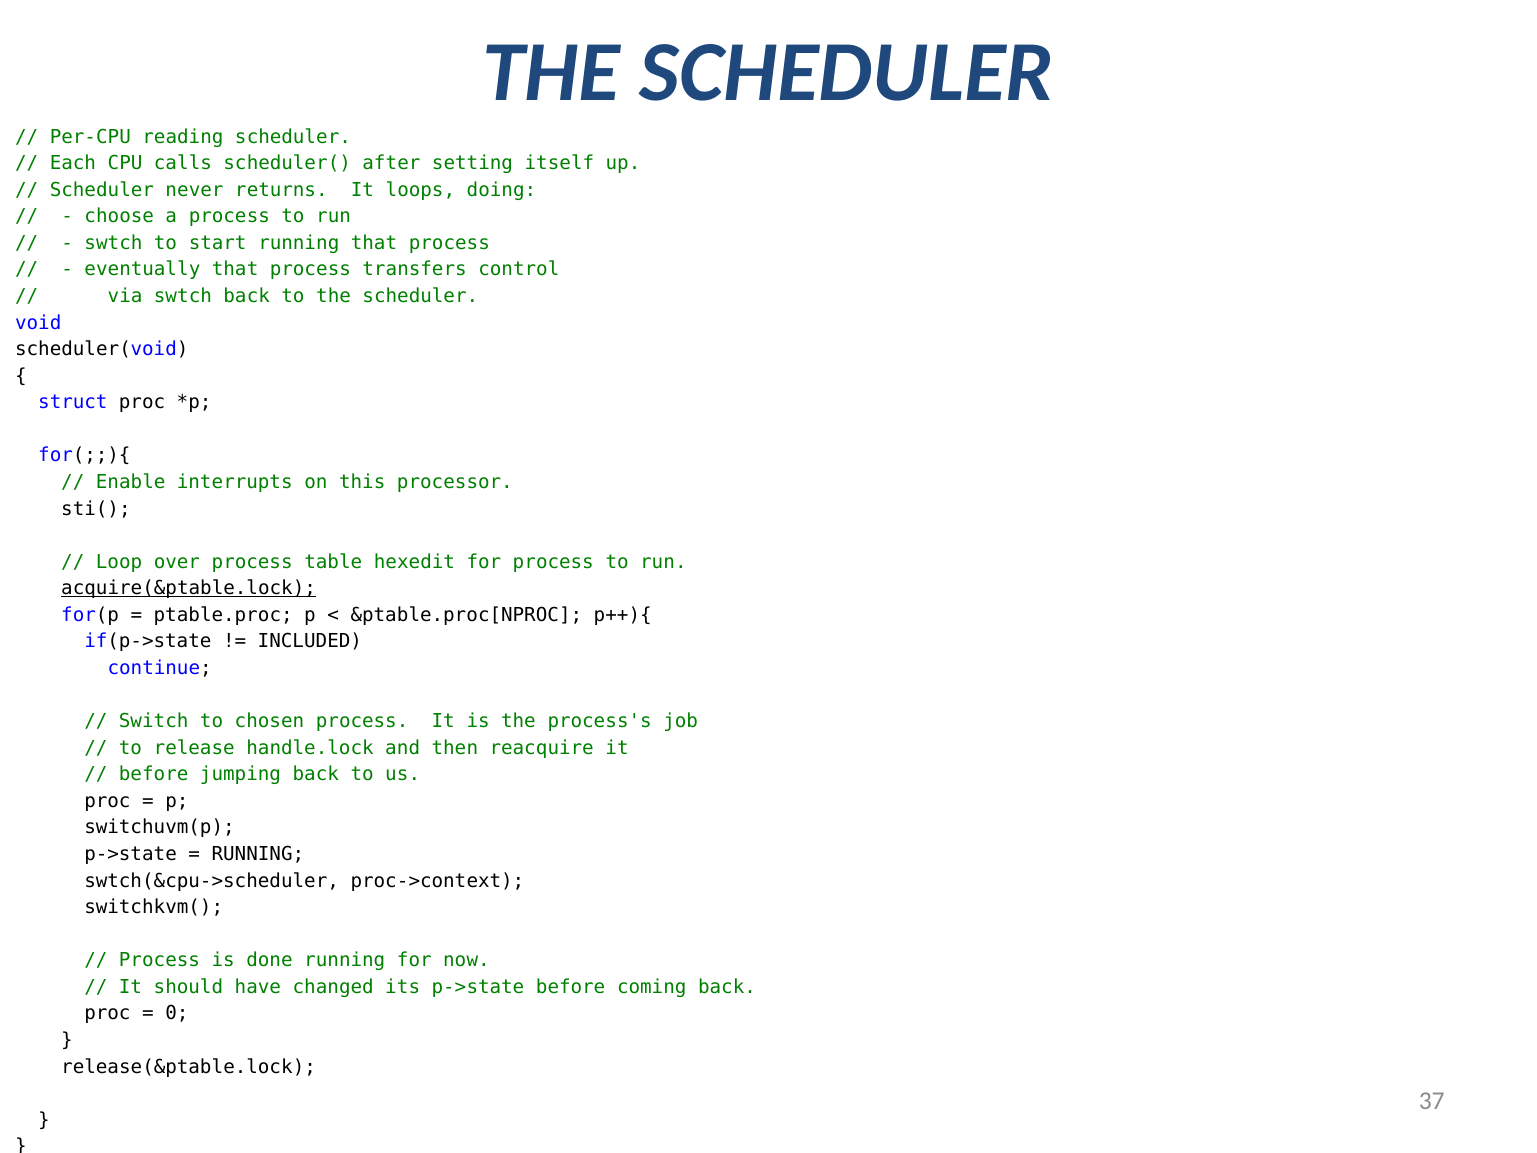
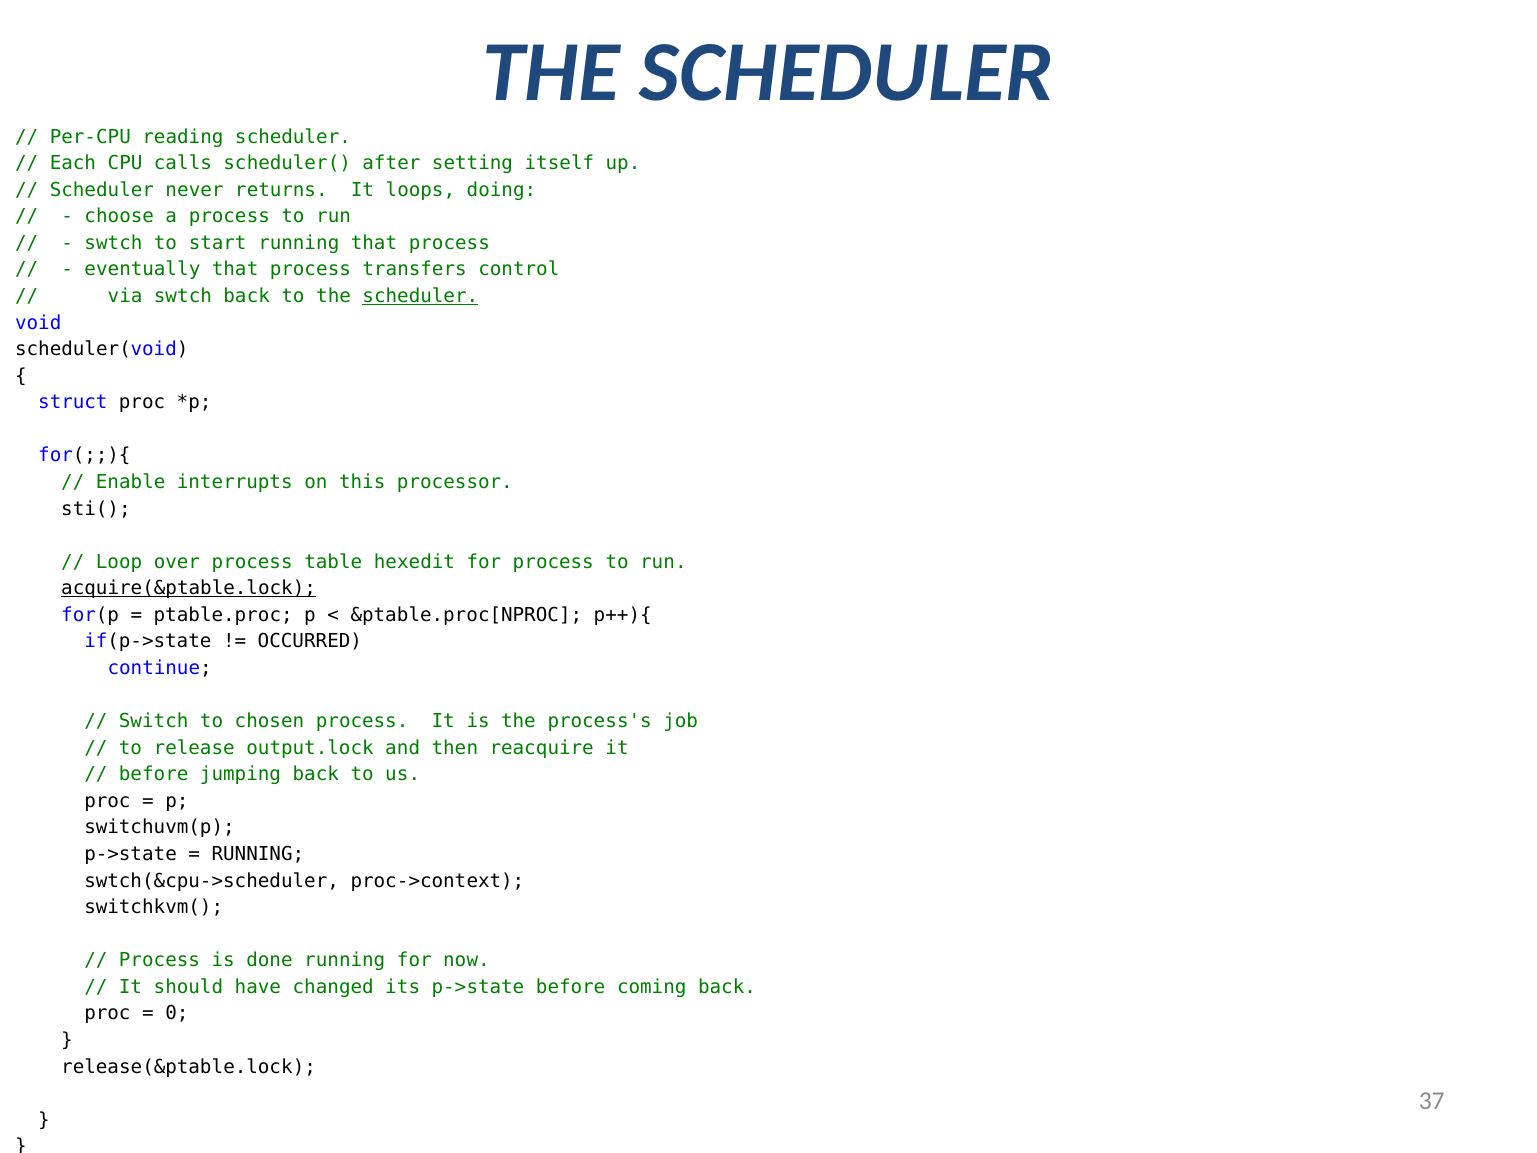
scheduler underline: none -> present (420, 296)
INCLUDED: INCLUDED -> OCCURRED (310, 641)
handle.lock: handle.lock -> output.lock (310, 748)
